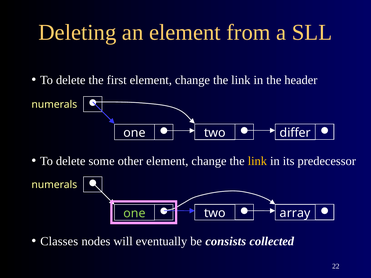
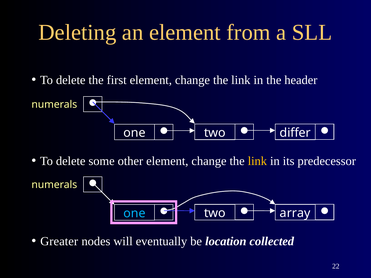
one colour: light green -> light blue (134, 213)
Classes: Classes -> Greater (59, 242)
consists: consists -> location (226, 242)
